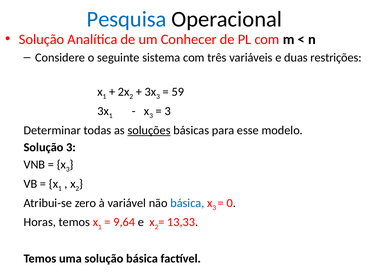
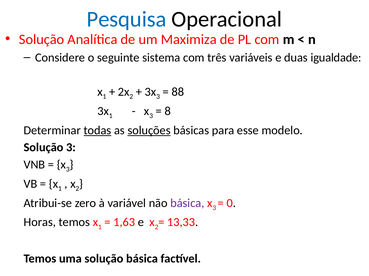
Conhecer: Conhecer -> Maximiza (189, 39)
restrições: restrições -> igualdade (336, 58)
59: 59 -> 88 (178, 92)
3: 3 -> 8 (168, 111)
todas underline: none -> present (97, 131)
básica colour: blue -> purple (187, 204)
9,64: 9,64 -> 1,63 (124, 223)
